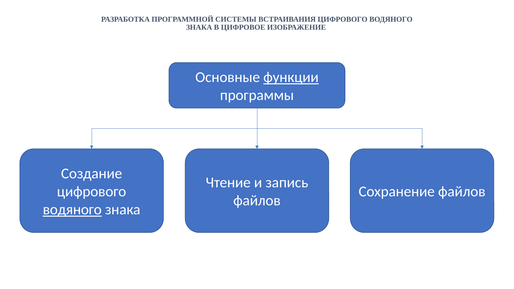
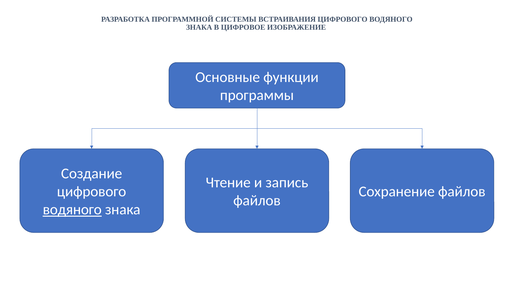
функции underline: present -> none (291, 77)
